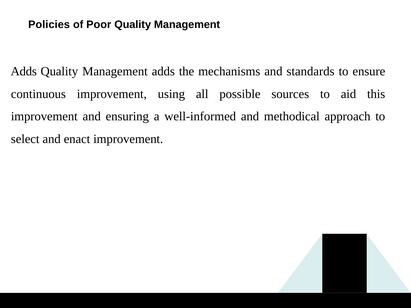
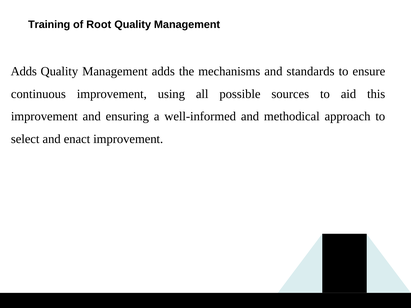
Policies: Policies -> Training (49, 25)
Poor: Poor -> Root (99, 25)
